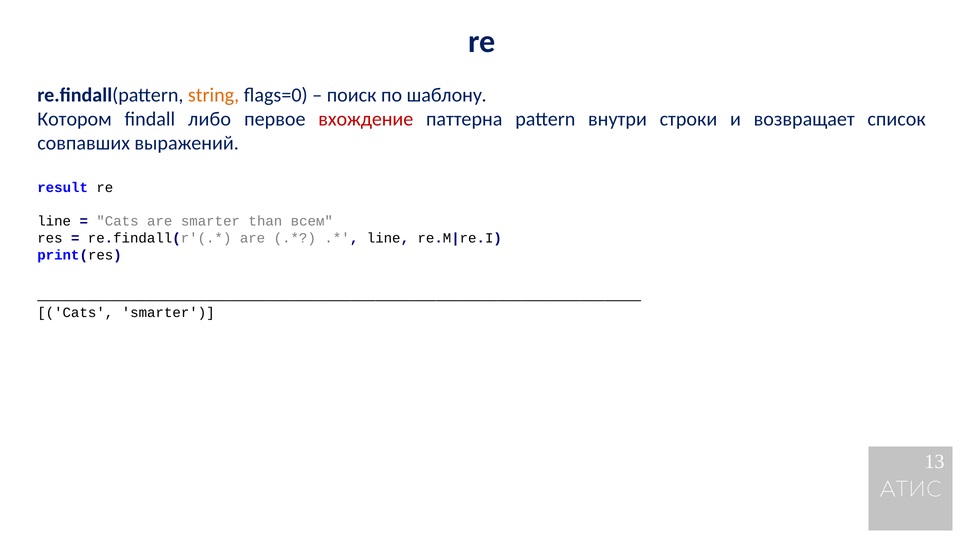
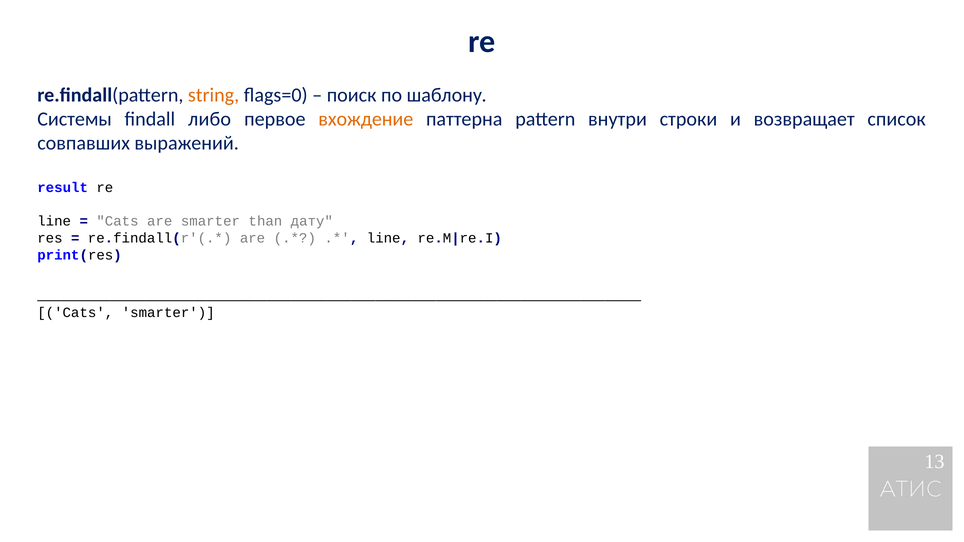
Котором: Котором -> Системы (75, 119)
вхождение colour: red -> orange (366, 119)
всем: всем -> дату (312, 221)
